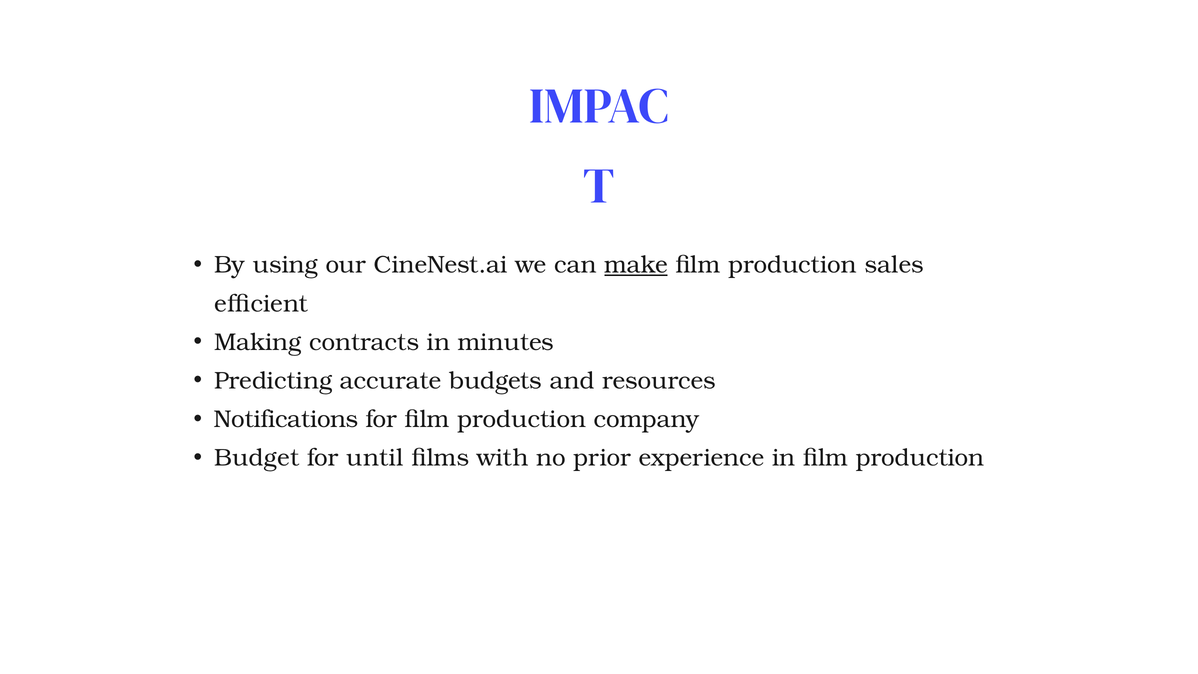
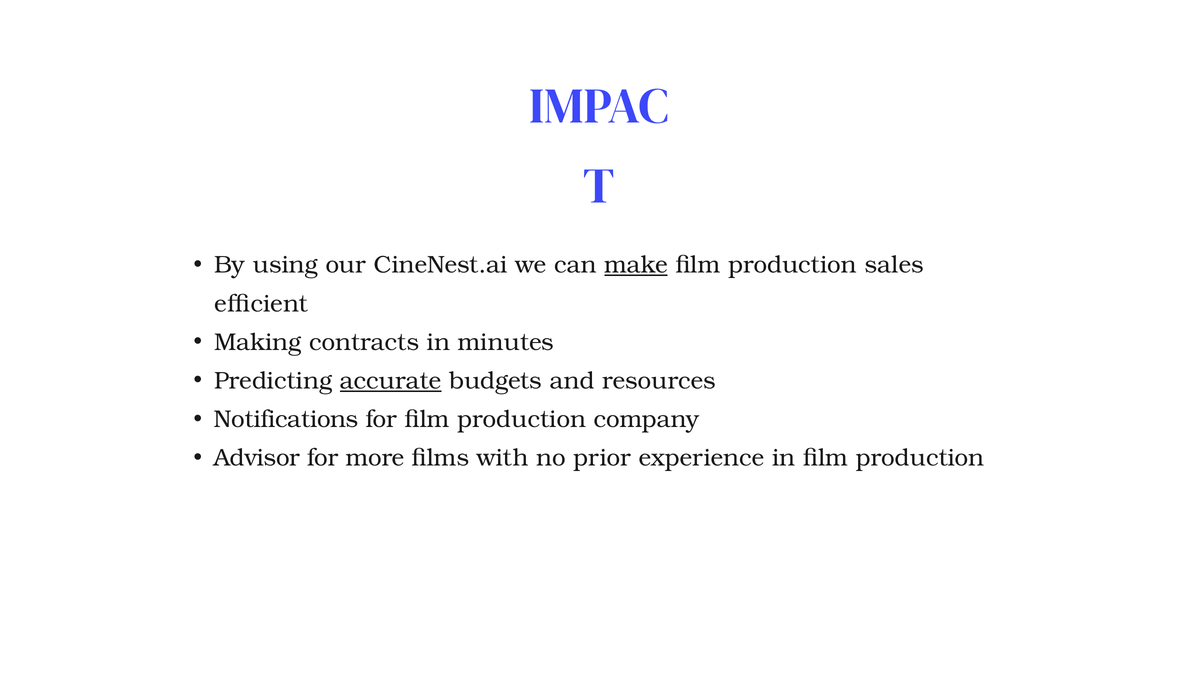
accurate underline: none -> present (391, 381)
Budget: Budget -> Advisor (257, 458)
until: until -> more (375, 458)
